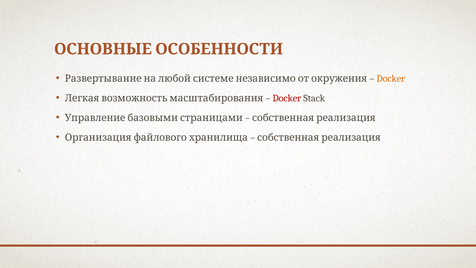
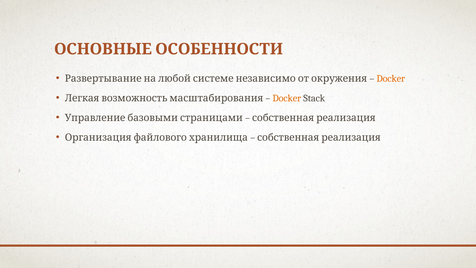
Docker colour: red -> orange (287, 98)
